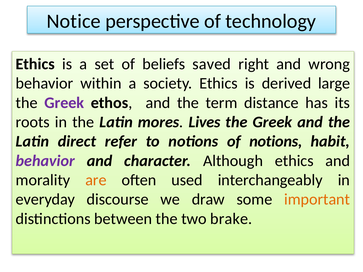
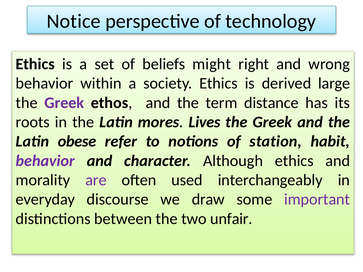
saved: saved -> might (212, 64)
direct: direct -> obese (77, 142)
of notions: notions -> station (276, 142)
are colour: orange -> purple (96, 180)
important colour: orange -> purple (317, 200)
brake: brake -> unfair (231, 219)
